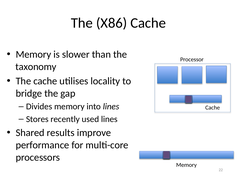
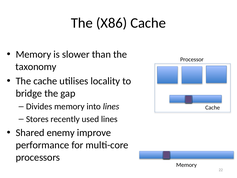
results: results -> enemy (61, 133)
